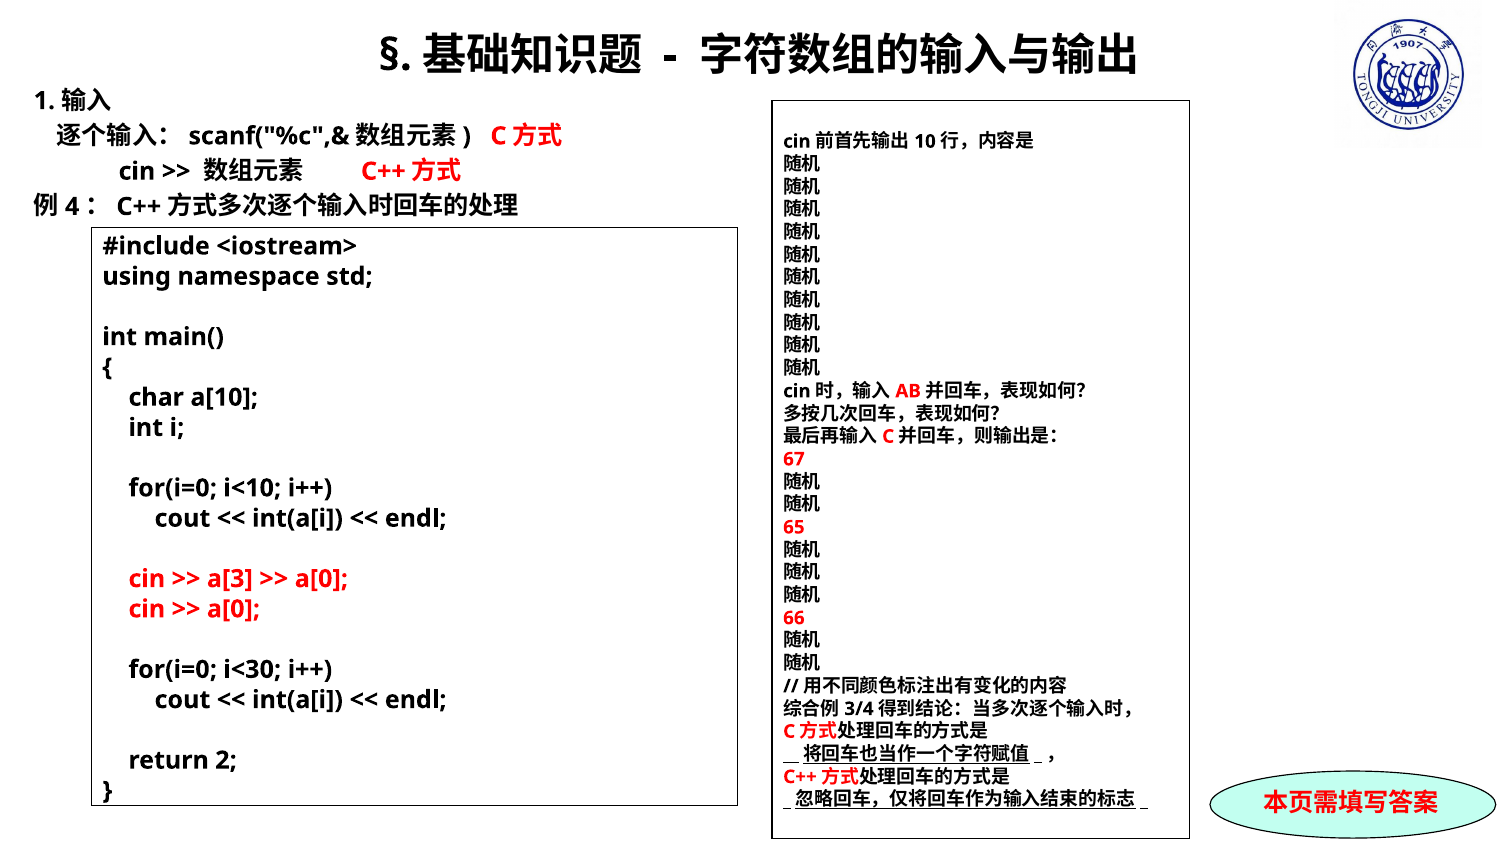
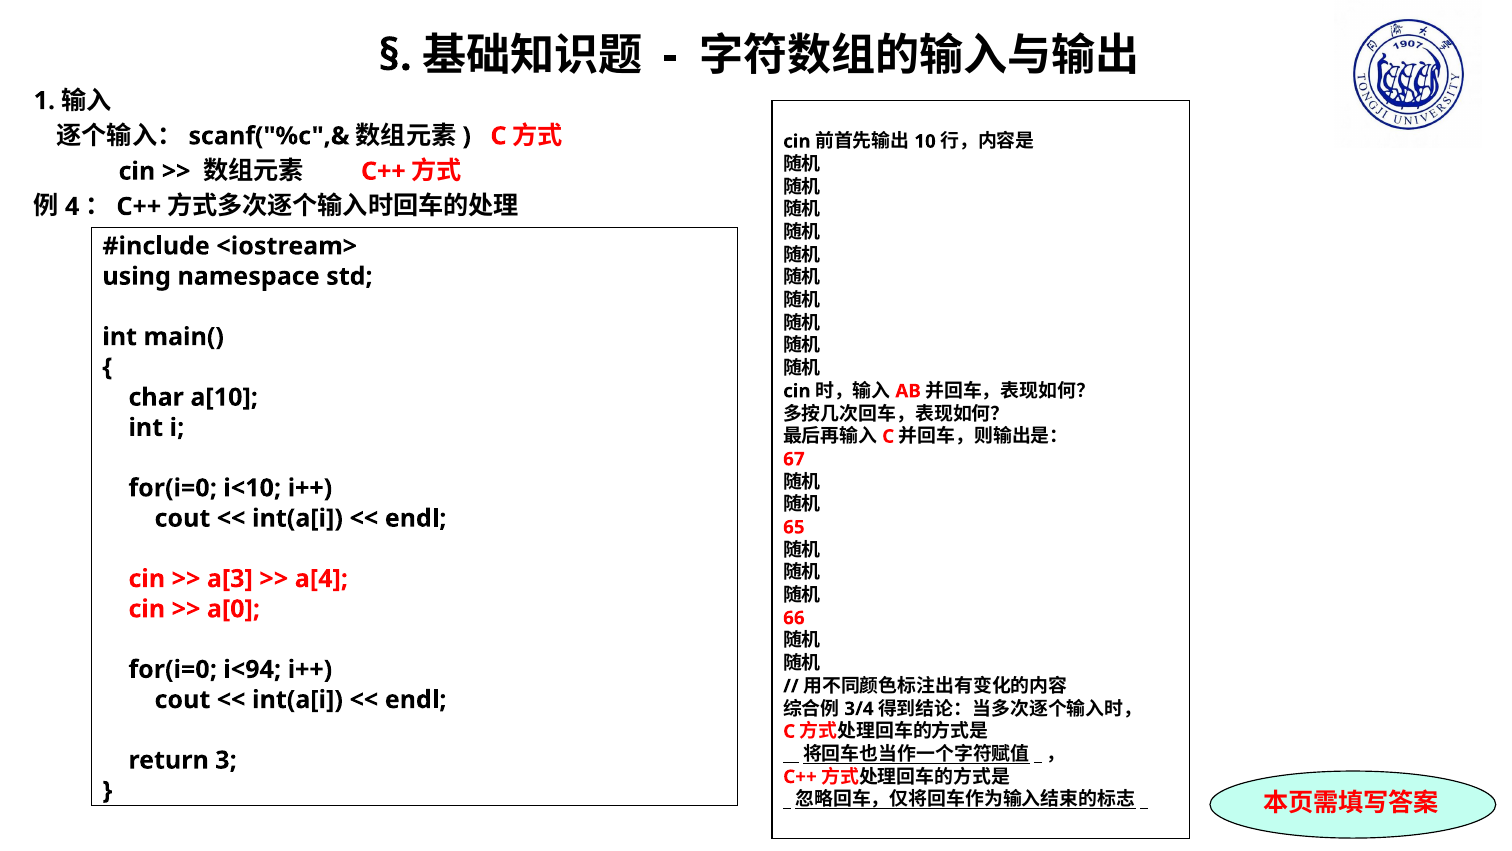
a[0: a[0 -> a[4 (321, 579)
i<30: i<30 -> i<94 (252, 669)
2: 2 -> 3 (226, 760)
